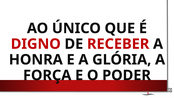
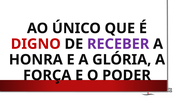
RECEBER colour: red -> purple (118, 44)
